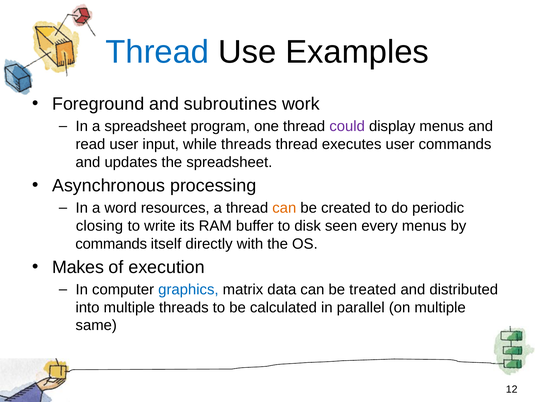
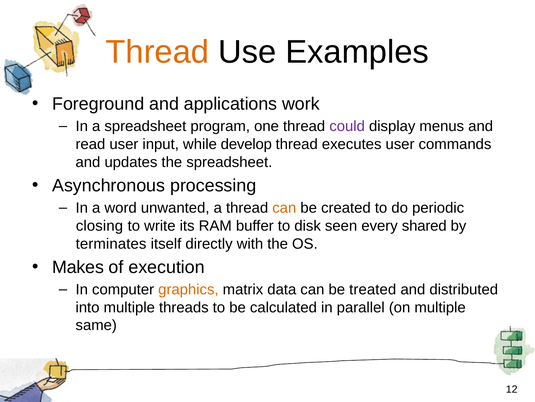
Thread colour: blue -> orange (157, 52)
subroutines: subroutines -> applications (231, 104)
while threads: threads -> develop (246, 144)
resources: resources -> unwanted (175, 208)
every menus: menus -> shared (424, 225)
commands: commands -> terminates (111, 243)
graphics colour: blue -> orange (188, 289)
